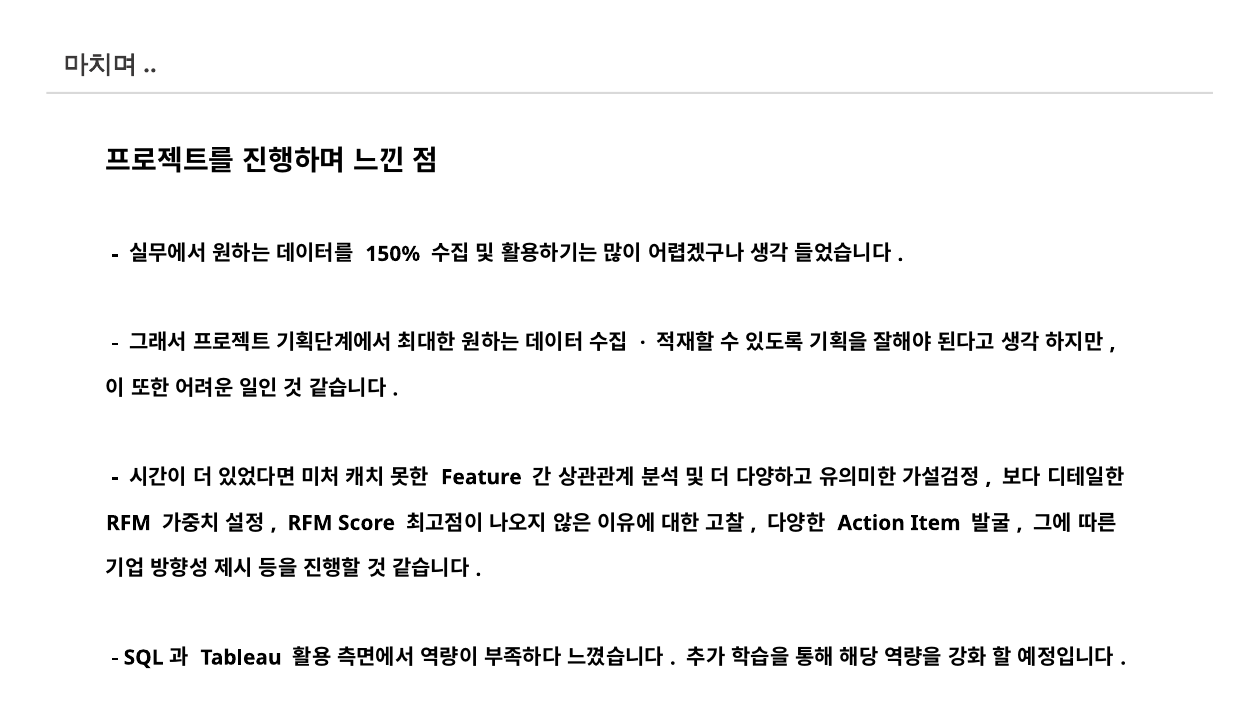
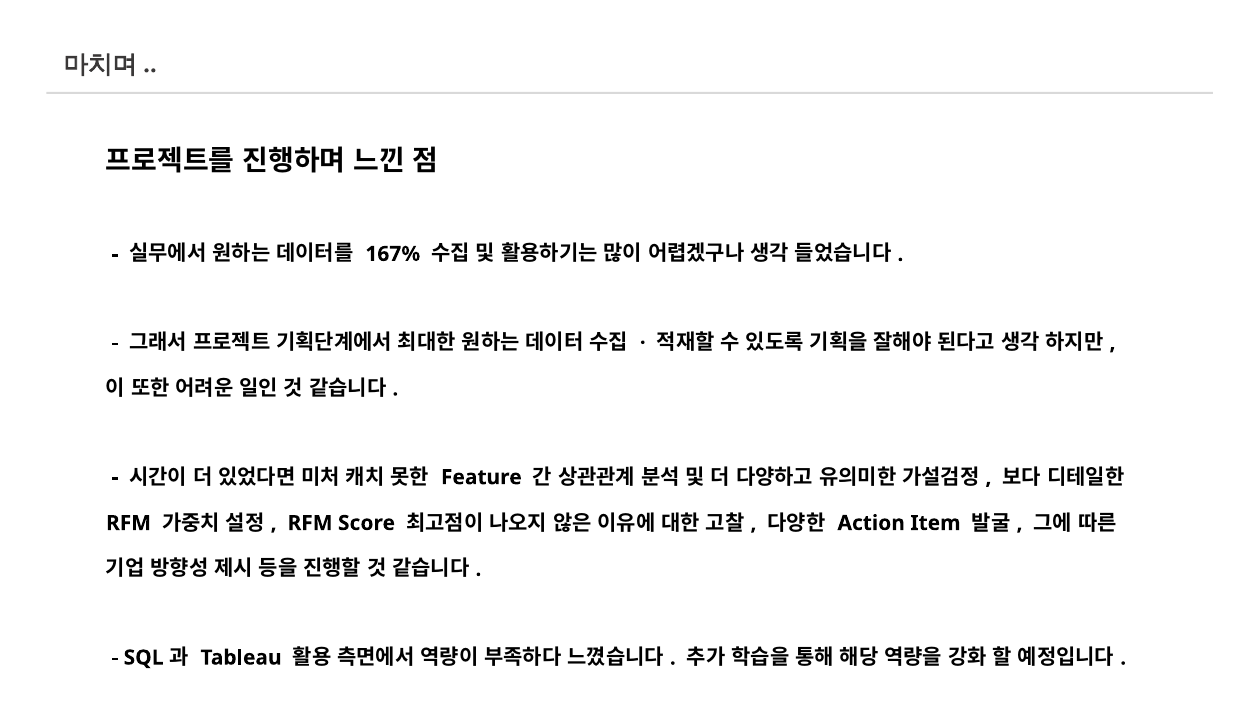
150%: 150% -> 167% (393, 254)
